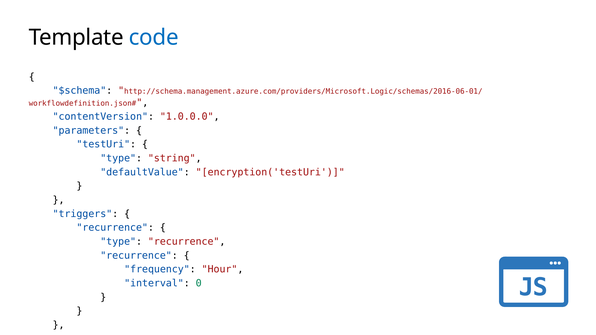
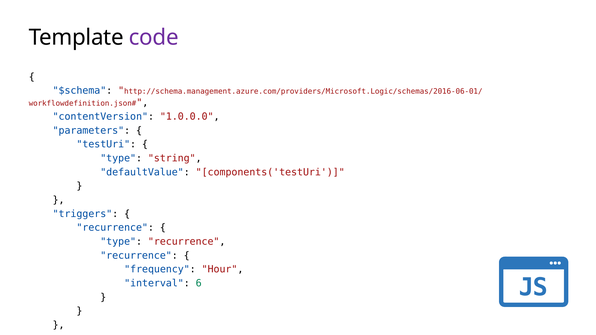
code colour: blue -> purple (154, 37)
encryption('testUri: encryption('testUri -> components('testUri (270, 172)
0: 0 -> 6 (199, 283)
